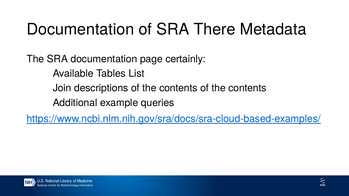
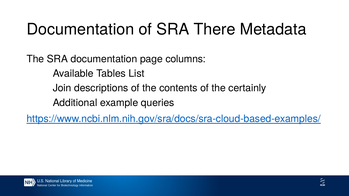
certainly: certainly -> columns (186, 59)
contents of the contents: contents -> certainly (247, 88)
